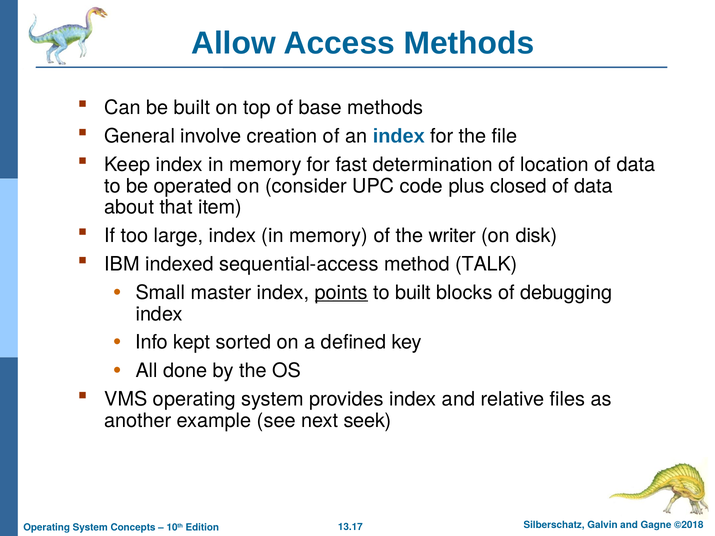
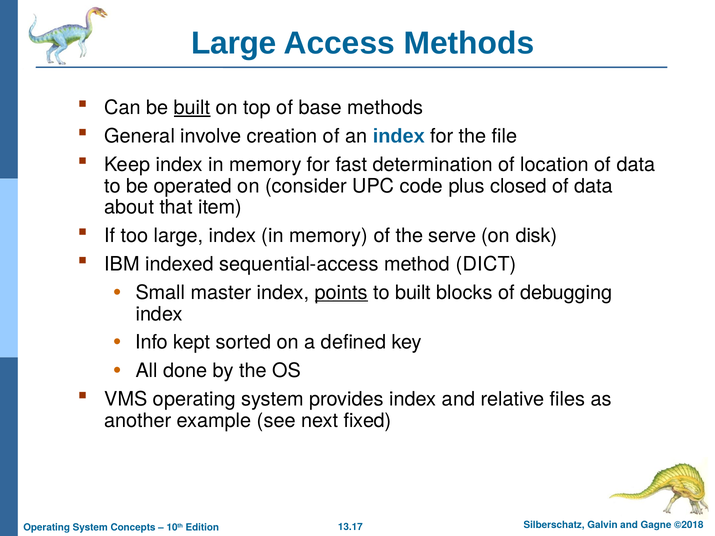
Allow: Allow -> Large (234, 43)
built underline: none -> present (192, 108)
writer: writer -> serve (452, 236)
TALK: TALK -> DICT (486, 264)
seek: seek -> fixed (368, 421)
